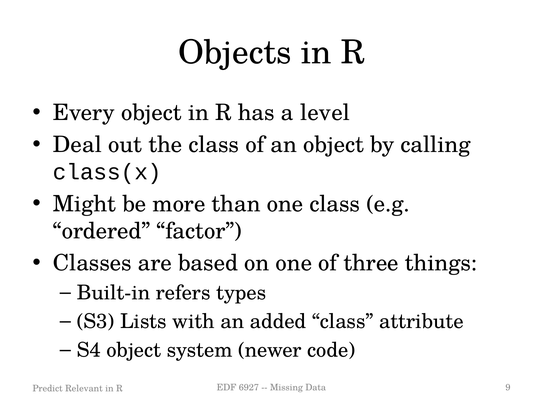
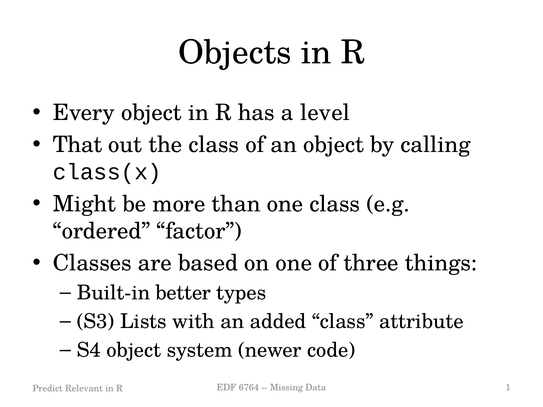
Deal: Deal -> That (78, 145)
refers: refers -> better (183, 293)
6927: 6927 -> 6764 (249, 388)
9: 9 -> 1 (508, 388)
